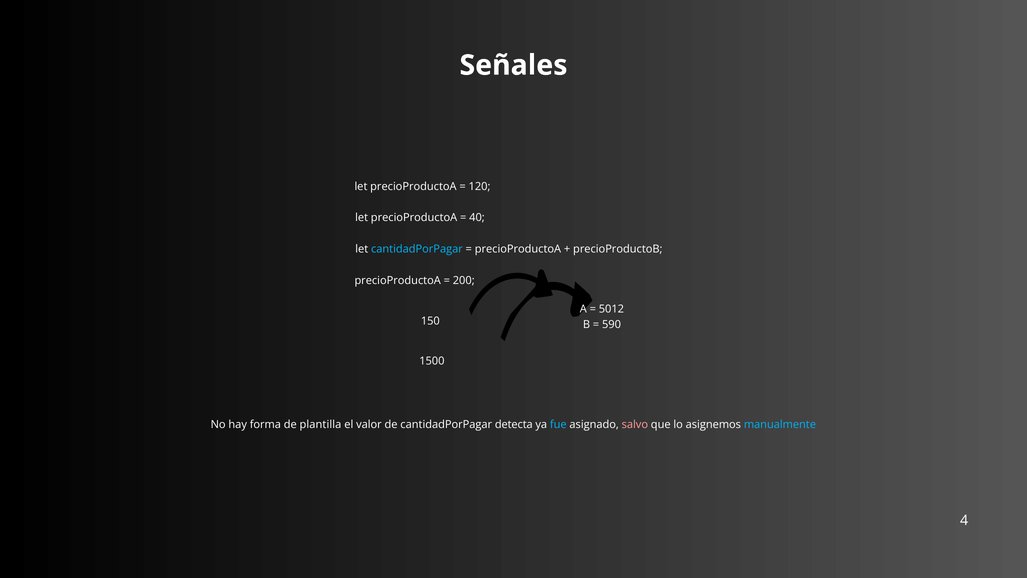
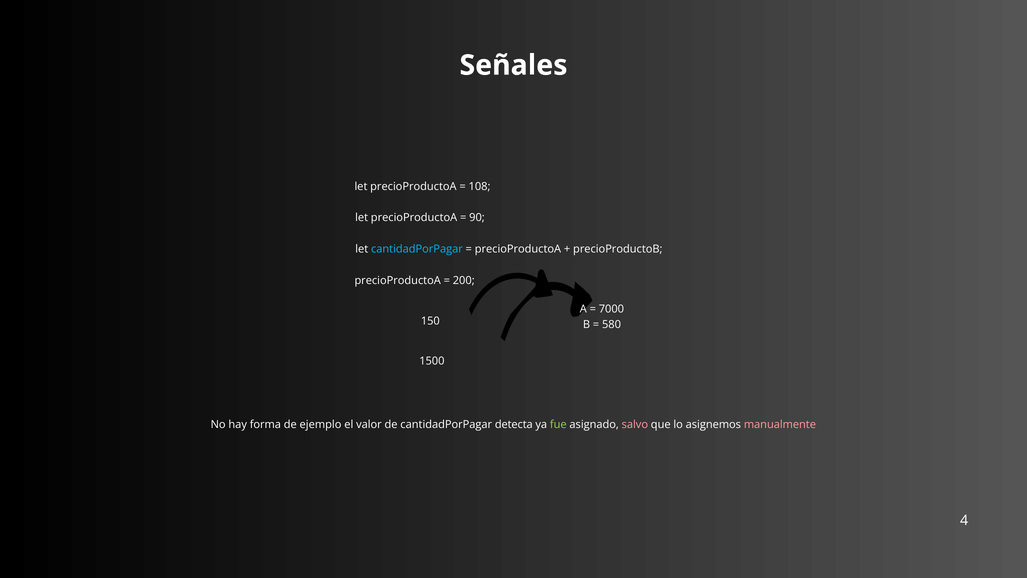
120: 120 -> 108 (480, 186)
40: 40 -> 90 (477, 218)
5012: 5012 -> 7000 (611, 309)
590: 590 -> 580 (612, 325)
plantilla: plantilla -> ejemplo (321, 425)
fue colour: light blue -> light green (558, 425)
manualmente colour: light blue -> pink (780, 425)
